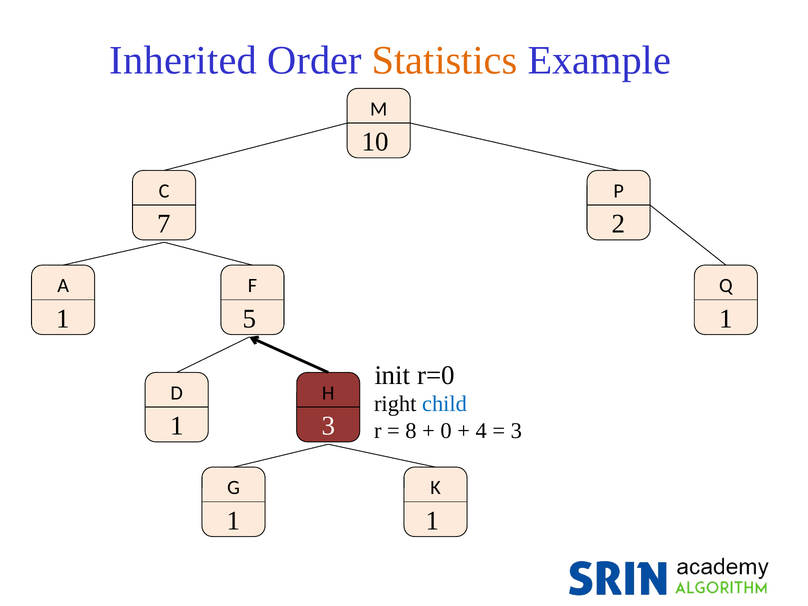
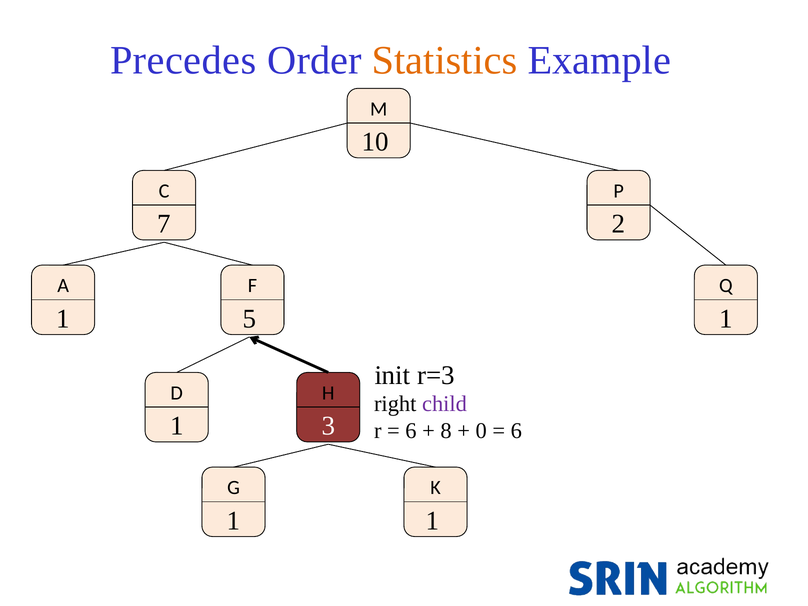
Inherited: Inherited -> Precedes (183, 61)
r=0: r=0 -> r=3 (436, 376)
child colour: blue -> purple (444, 404)
8: 8 -> 6 (411, 431)
0: 0 -> 8 (446, 431)
4: 4 -> 0 (481, 431)
3: 3 -> 6 (516, 431)
